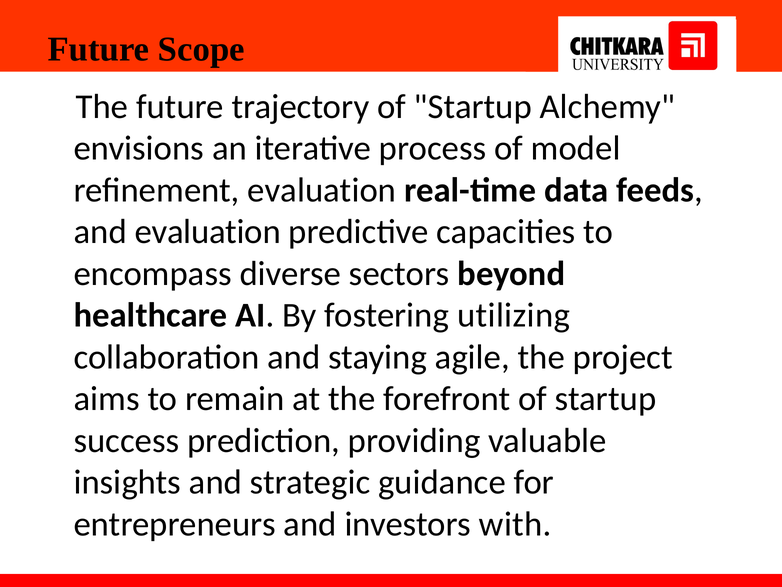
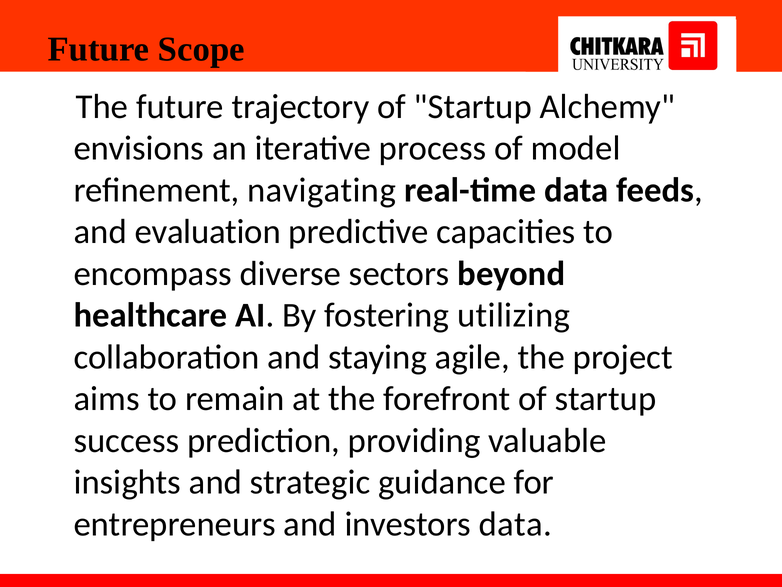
refinement evaluation: evaluation -> navigating (322, 190)
investors with: with -> data (515, 524)
